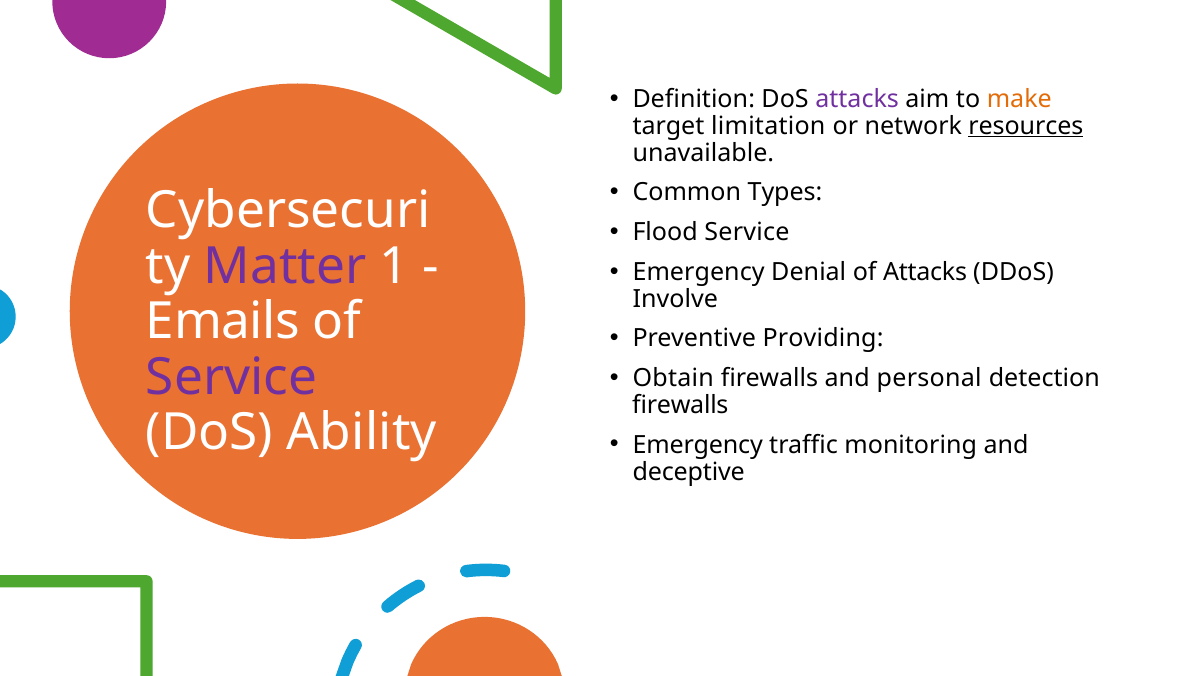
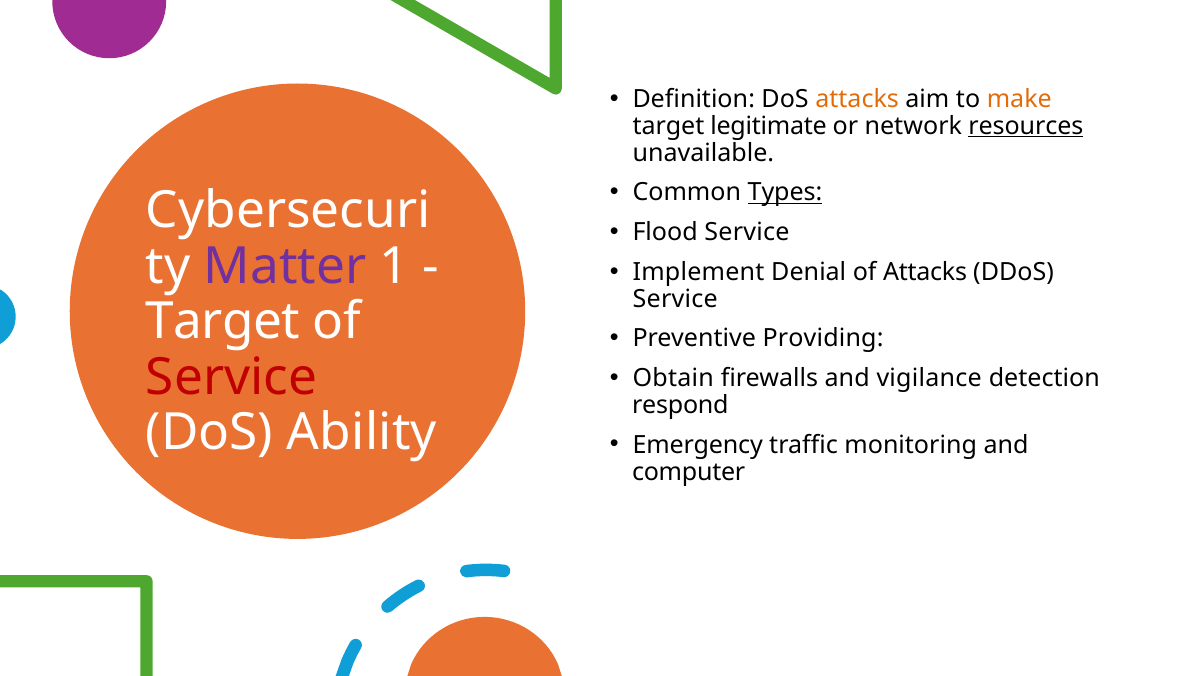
attacks colour: purple -> orange (857, 99)
limitation: limitation -> legitimate (769, 126)
Types underline: none -> present (785, 193)
Emergency: Emergency -> Implement (698, 272)
Involve: Involve -> Service (675, 299)
Emails: Emails -> Target (223, 322)
Service colour: purple -> red (232, 377)
personal: personal -> vigilance (929, 378)
firewalls: firewalls -> respond (680, 405)
deceptive: deceptive -> computer (689, 472)
